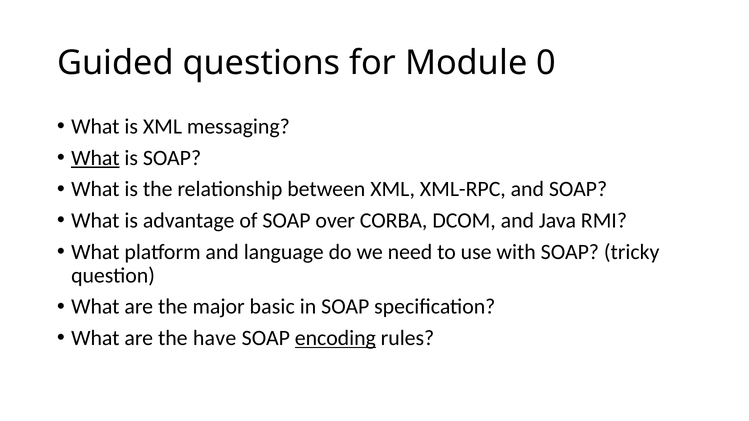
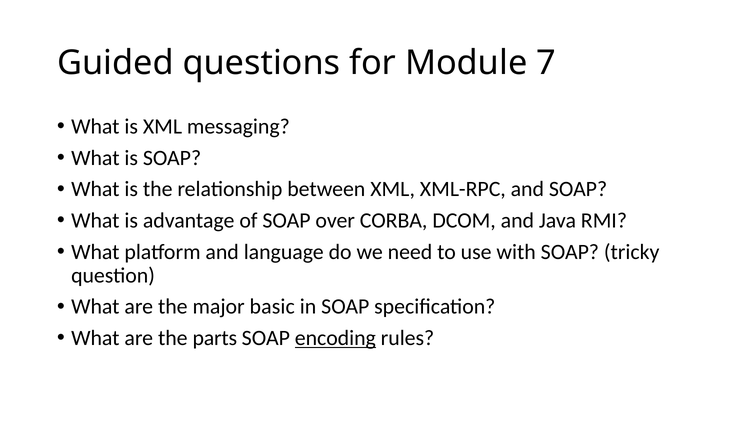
0: 0 -> 7 (546, 63)
What underline: present -> none (95, 158)
have: have -> parts (215, 338)
